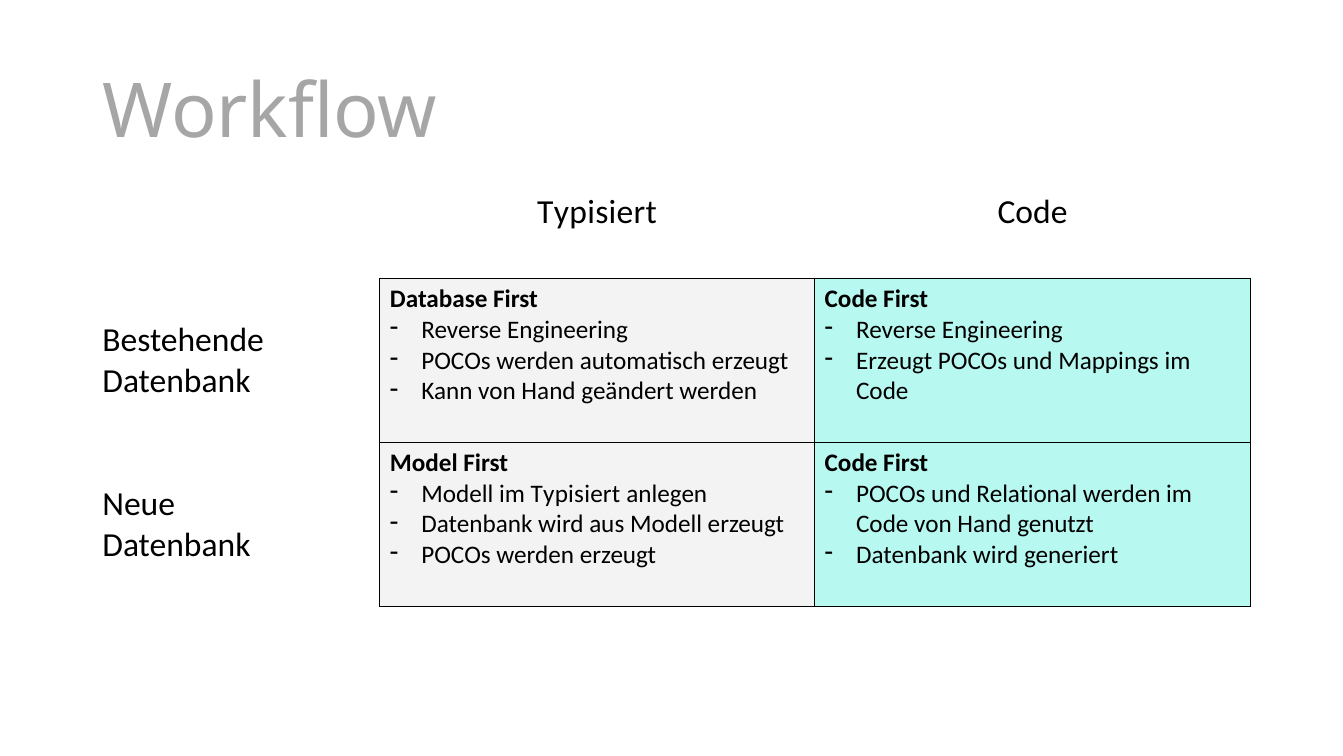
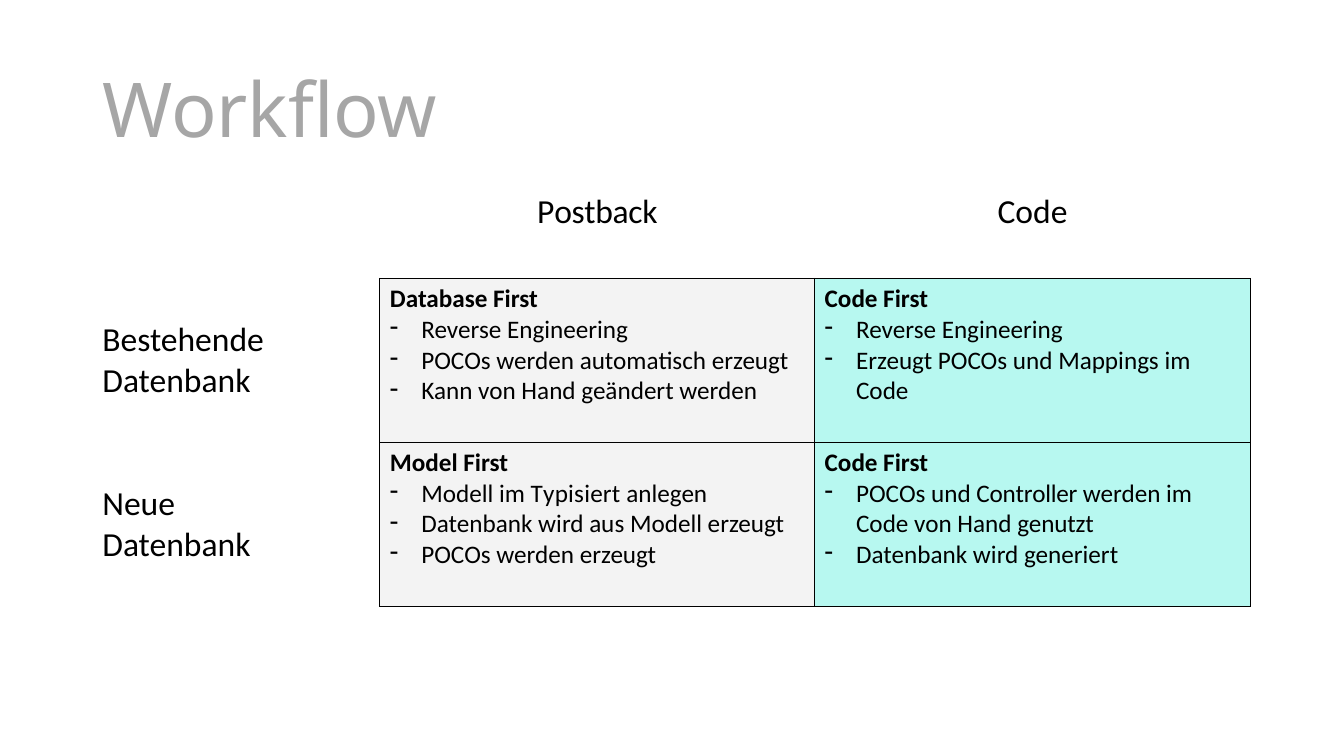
Typisiert: Typisiert -> Postback (597, 212)
Relational: Relational -> Controller (1027, 493)
